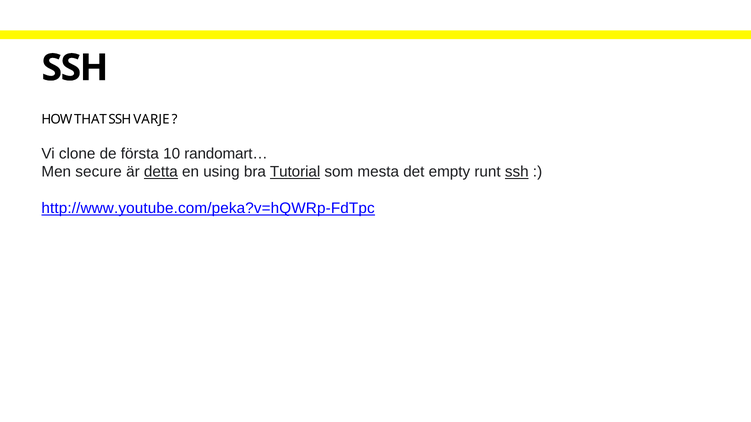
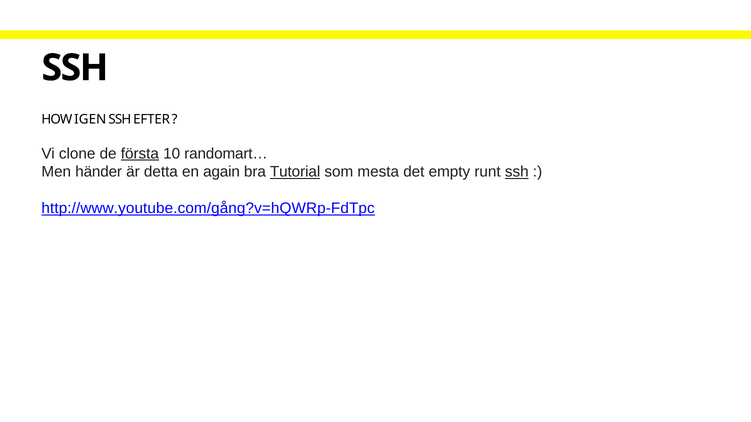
THAT: THAT -> IGEN (90, 120)
VARJE: VARJE -> EFTER (152, 120)
första underline: none -> present (140, 154)
secure: secure -> händer (99, 172)
detta underline: present -> none (161, 172)
using: using -> again (222, 172)
http://www.youtube.com/peka?v=hQWRp-FdTpc: http://www.youtube.com/peka?v=hQWRp-FdTpc -> http://www.youtube.com/gång?v=hQWRp-FdTpc (208, 209)
